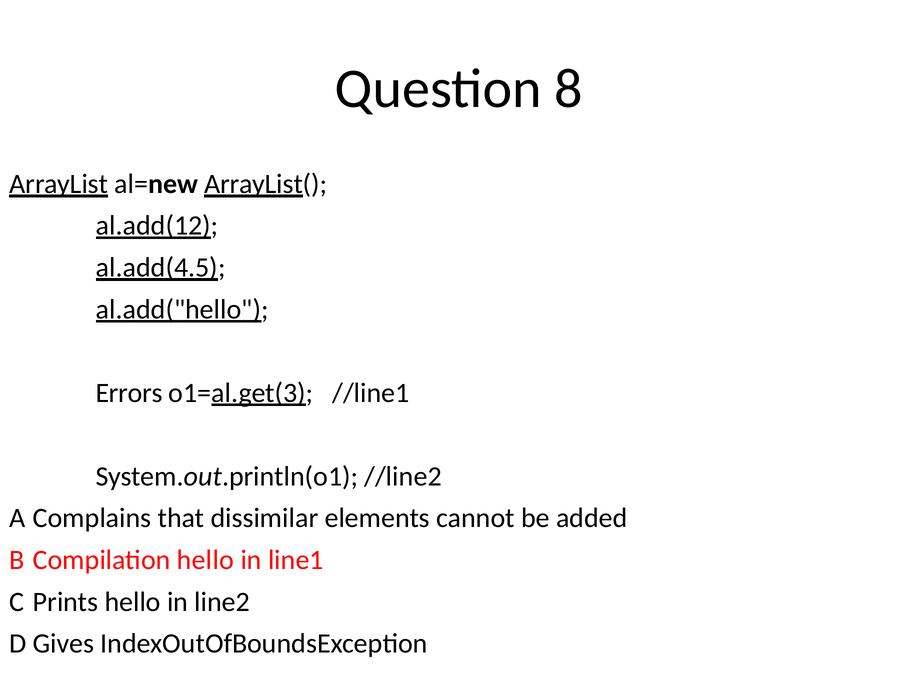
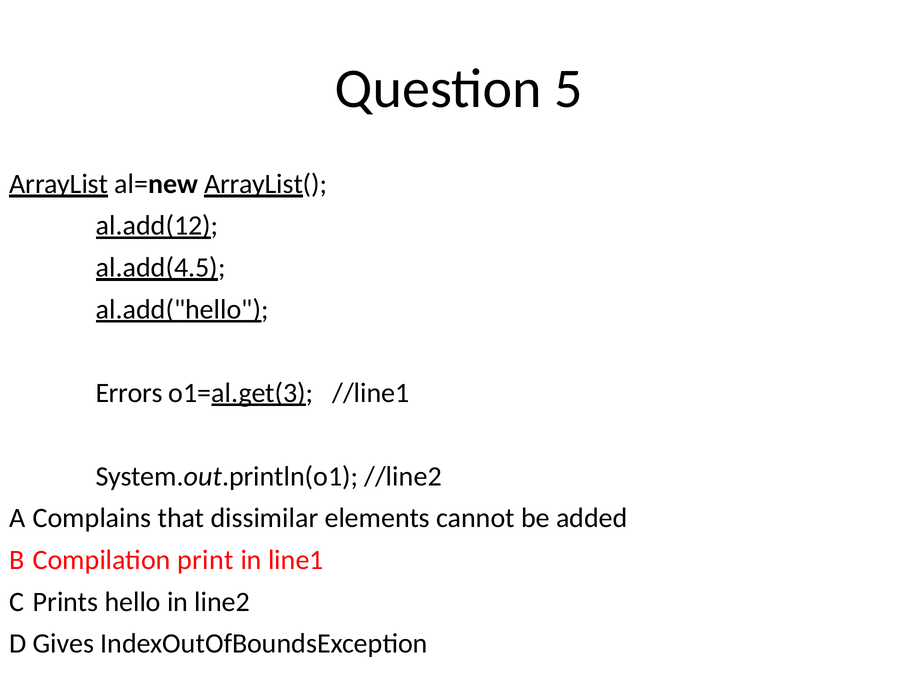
8: 8 -> 5 (568, 89)
Compilation hello: hello -> print (205, 560)
